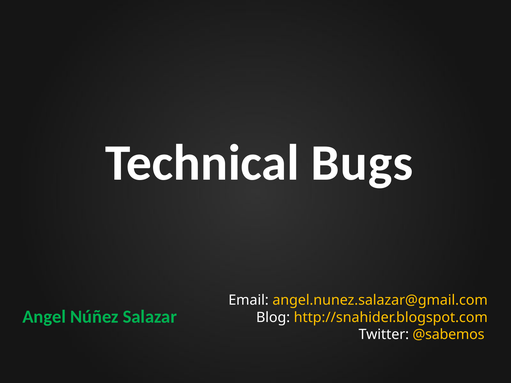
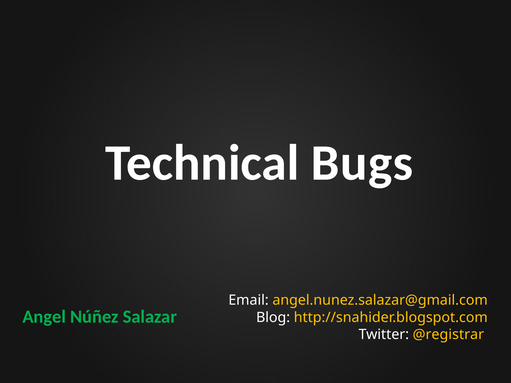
@sabemos: @sabemos -> @registrar (448, 335)
